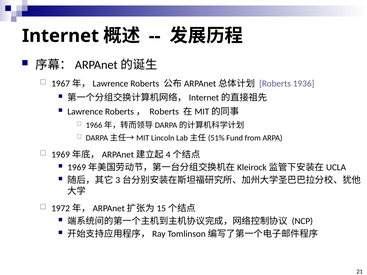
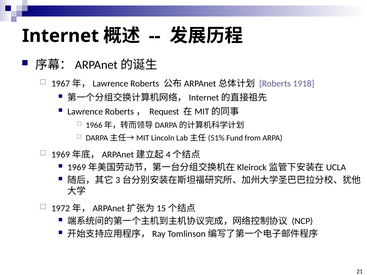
1936: 1936 -> 1918 (304, 84)
Roberts， Roberts: Roberts -> Request (164, 112)
